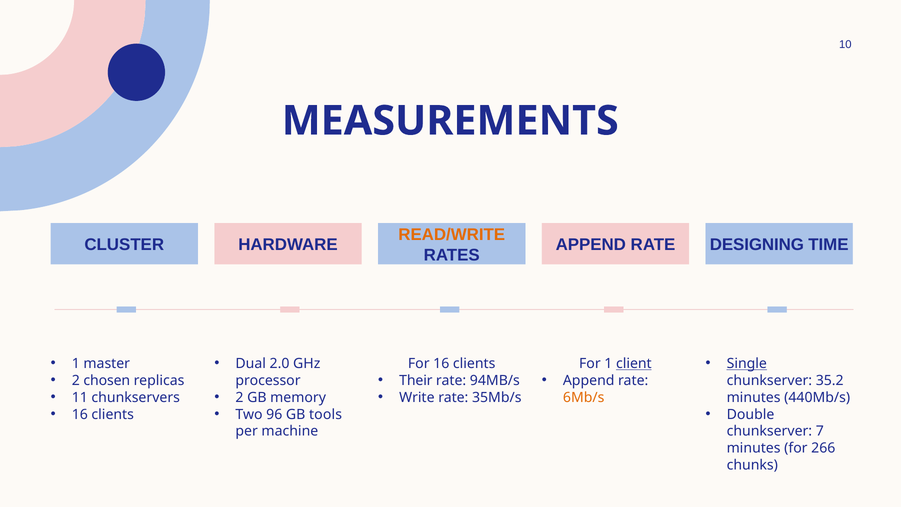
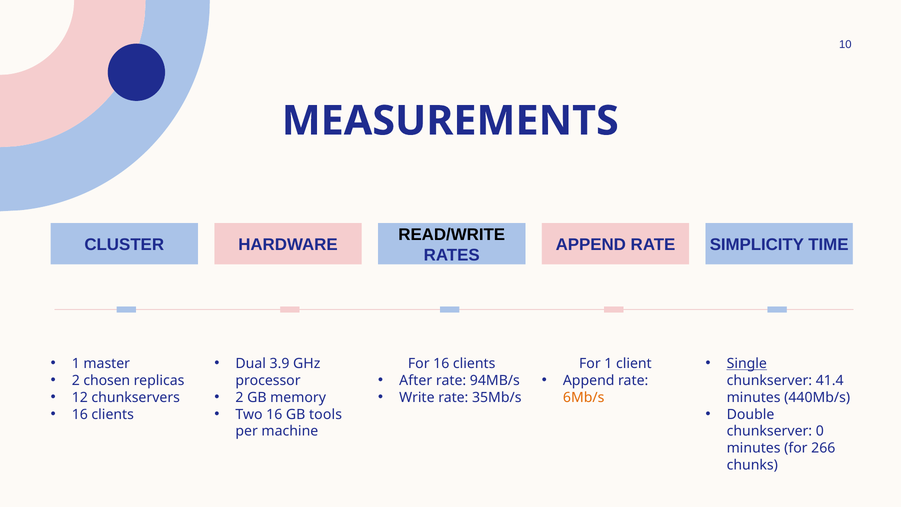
READ/WRITE colour: orange -> black (452, 235)
DESIGNING: DESIGNING -> SIMPLICITY (757, 245)
2.0: 2.0 -> 3.9 (280, 364)
client underline: present -> none (634, 364)
Their: Their -> After (416, 380)
35.2: 35.2 -> 41.4 (830, 380)
11: 11 -> 12 (80, 397)
Two 96: 96 -> 16 (274, 414)
7: 7 -> 0 (820, 431)
